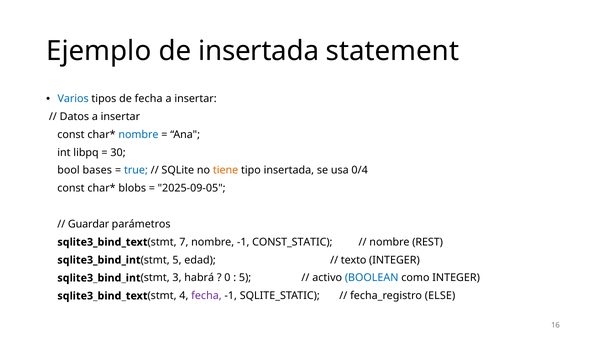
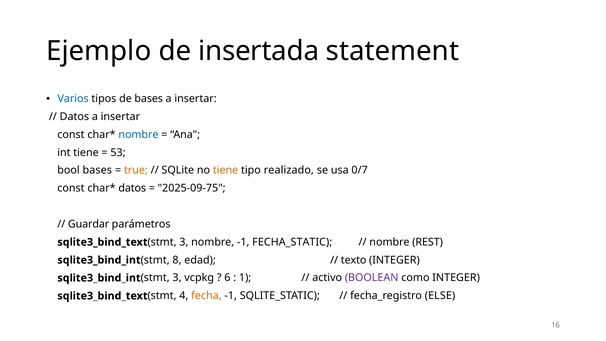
de fecha: fecha -> bases (149, 99)
int libpq: libpq -> tiene (86, 152)
30: 30 -> 53 (118, 152)
true colour: blue -> orange (136, 170)
tipo insertada: insertada -> realizado (289, 170)
0/4: 0/4 -> 0/7 (360, 170)
blobs: blobs -> datos (132, 188)
2025-09-05: 2025-09-05 -> 2025-09-75 (192, 188)
sqlite3_bind_text(stmt 7: 7 -> 3 (184, 242)
CONST_STATIC: CONST_STATIC -> FECHA_STATIC (292, 242)
sqlite3_bind_int(stmt 5: 5 -> 8 (177, 260)
habrá: habrá -> vcpkg (199, 278)
0: 0 -> 6 (227, 278)
5: 5 -> 1 (245, 278)
BOOLEAN colour: blue -> purple (372, 278)
fecha colour: purple -> orange (206, 296)
